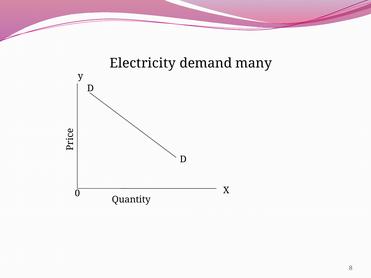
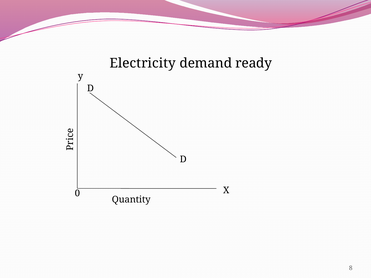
many: many -> ready (254, 63)
